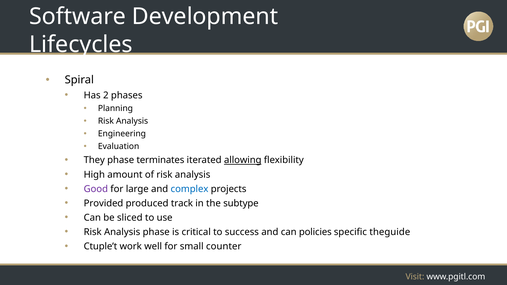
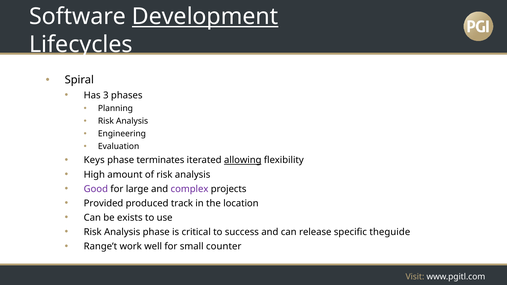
Development underline: none -> present (205, 17)
2: 2 -> 3 (106, 95)
They: They -> Keys (94, 160)
complex colour: blue -> purple (190, 189)
subtype: subtype -> location (241, 203)
sliced: sliced -> exists (130, 218)
policies: policies -> release (315, 232)
Ctuple’t: Ctuple’t -> Range’t (100, 247)
